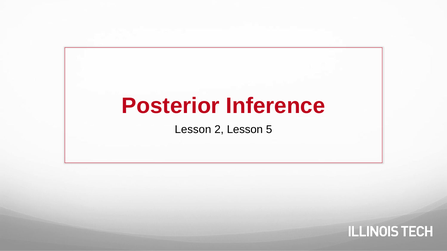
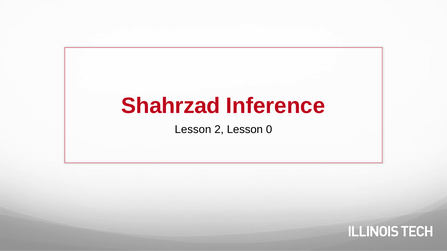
Posterior: Posterior -> Shahrzad (171, 106)
5: 5 -> 0 (269, 130)
